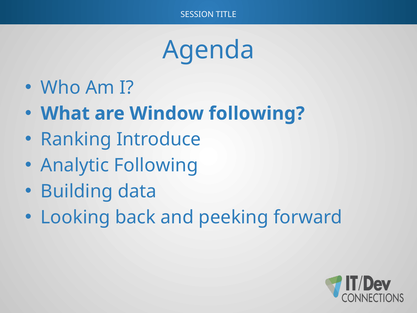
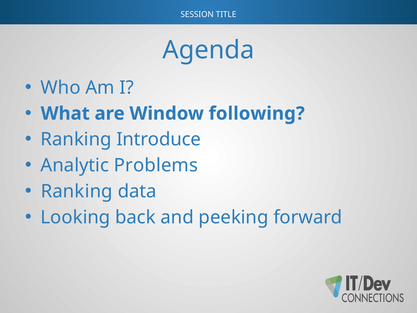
Analytic Following: Following -> Problems (156, 165)
Building: Building -> Ranking (77, 191)
